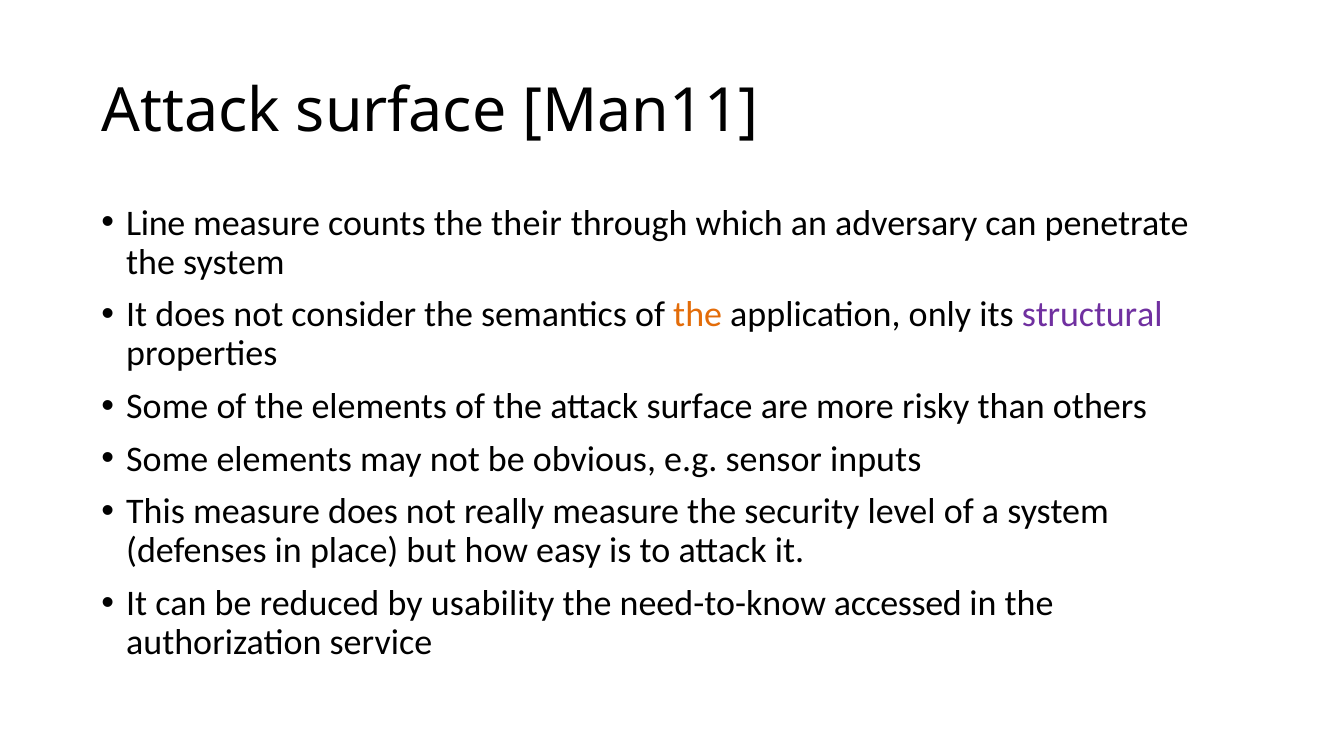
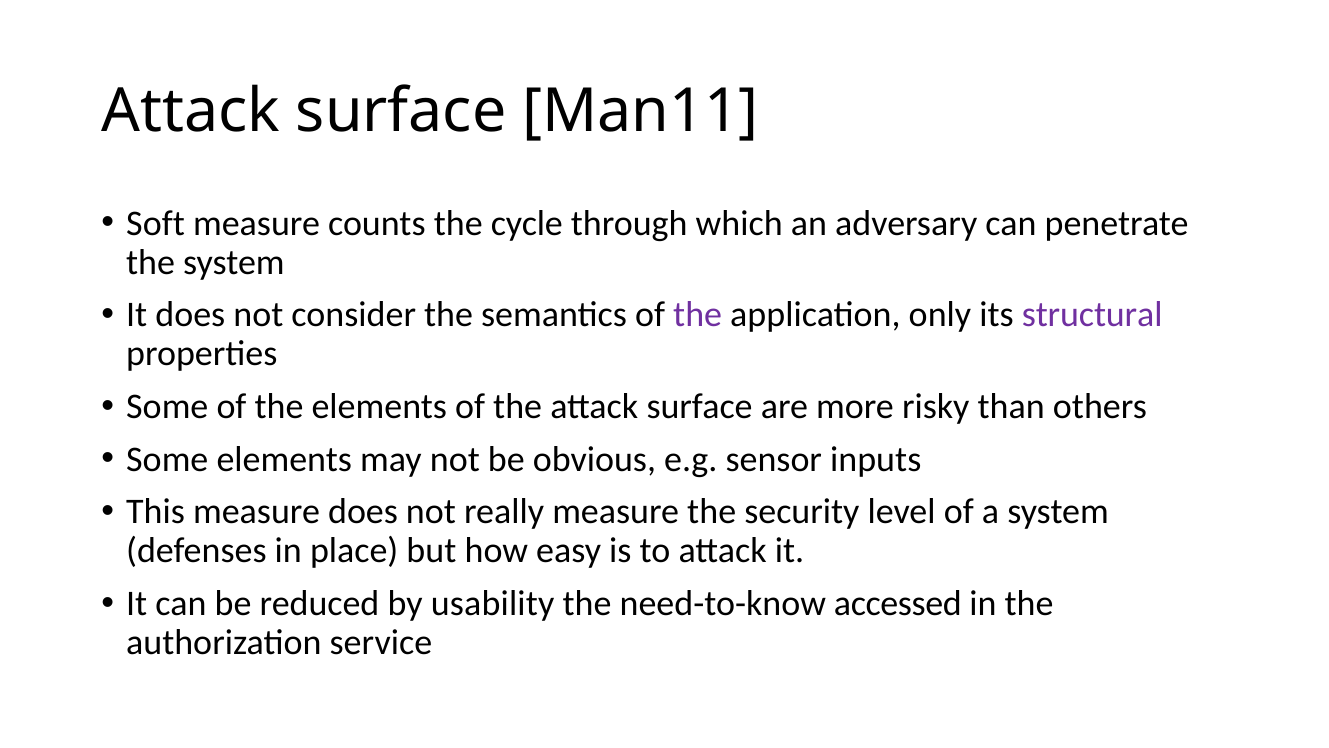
Line: Line -> Soft (156, 223)
their: their -> cycle (527, 223)
the colour: orange -> purple (698, 315)
